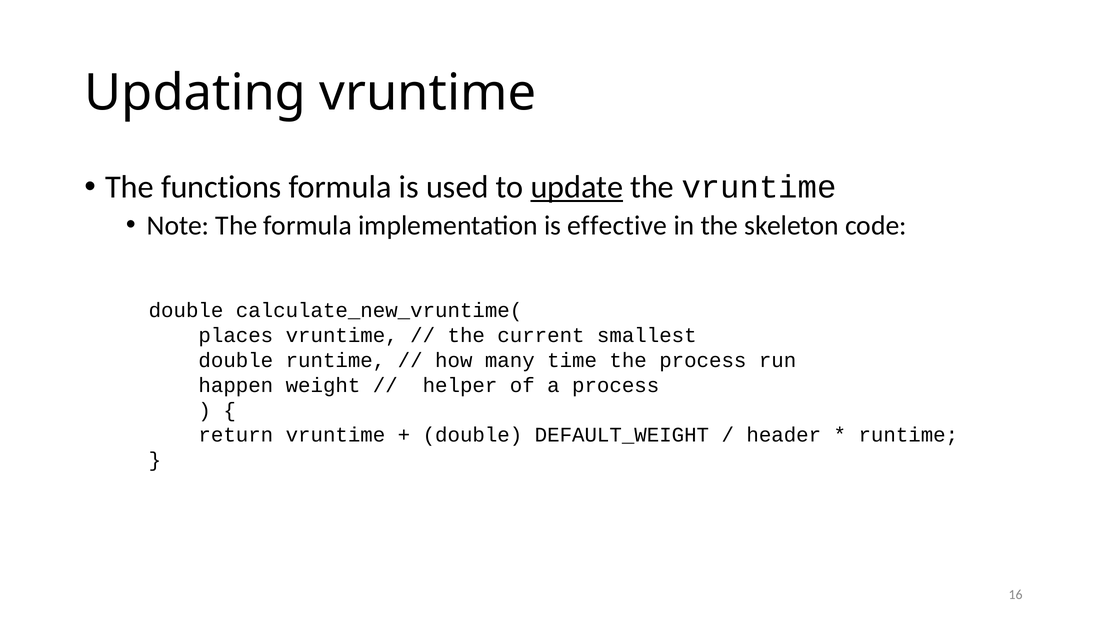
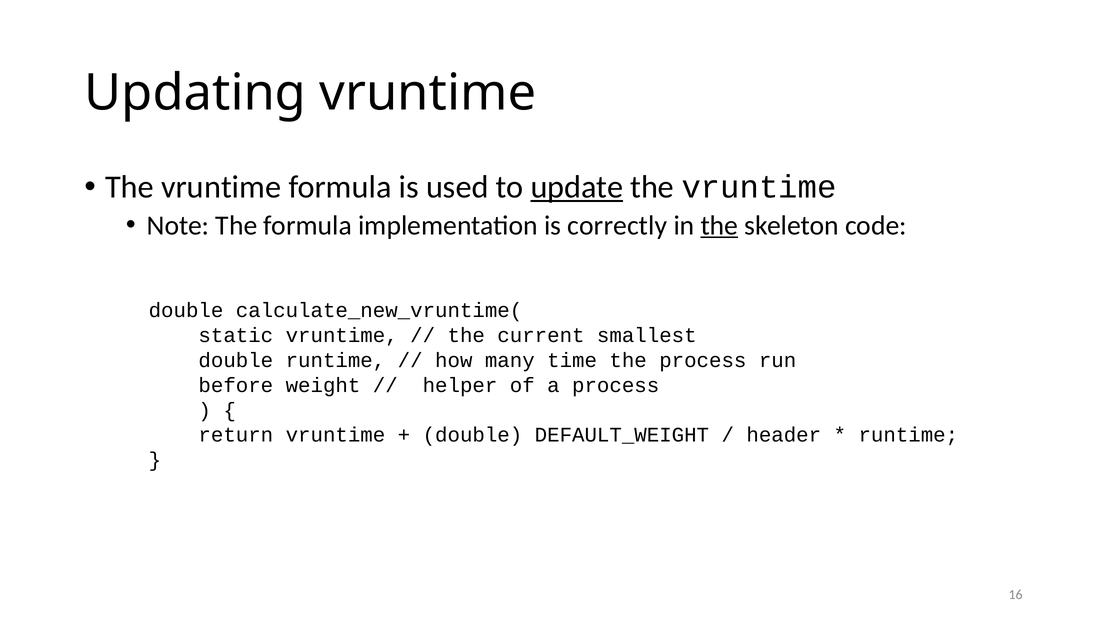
functions: functions -> vruntime (221, 187)
effective: effective -> correctly (617, 225)
the underline: none -> present (719, 225)
places: places -> static (236, 335)
happen: happen -> before (236, 385)
